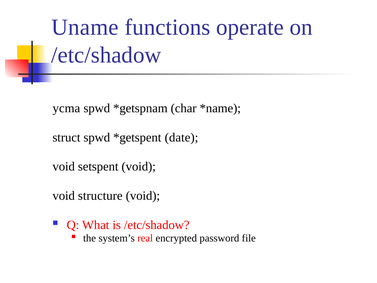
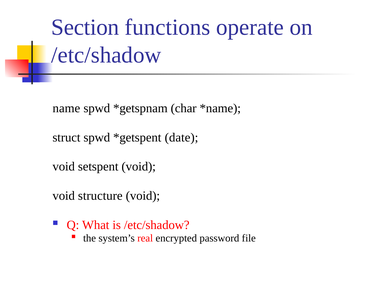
Uname: Uname -> Section (85, 27)
ycma: ycma -> name (66, 108)
